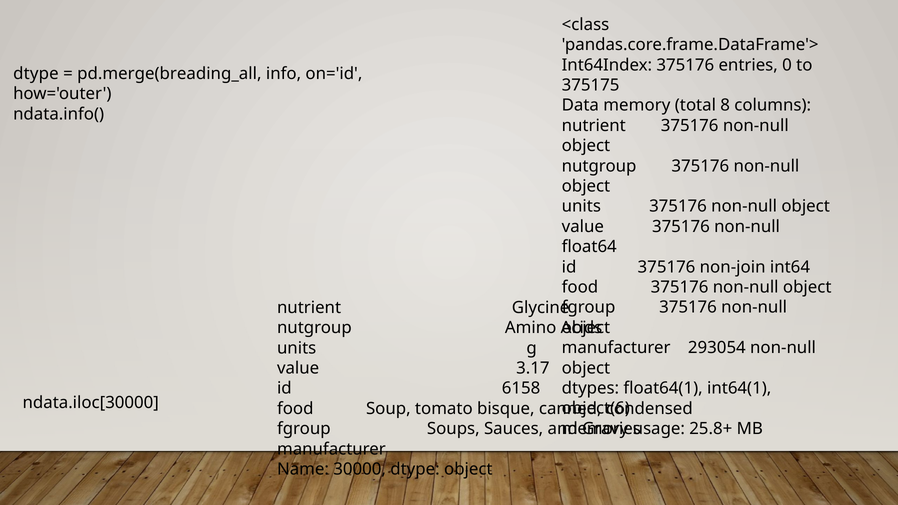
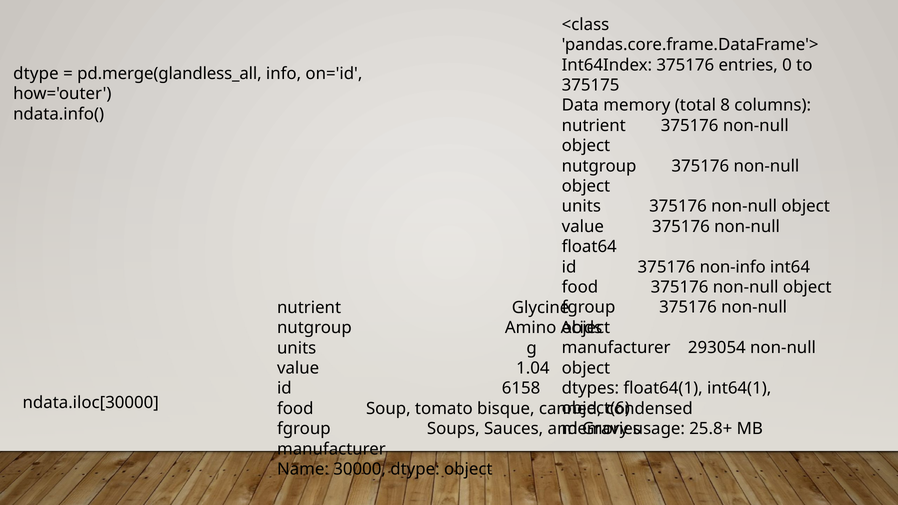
pd.merge(breading_all: pd.merge(breading_all -> pd.merge(glandless_all (169, 74)
non-join: non-join -> non-info (733, 267)
3.17: 3.17 -> 1.04 (533, 368)
